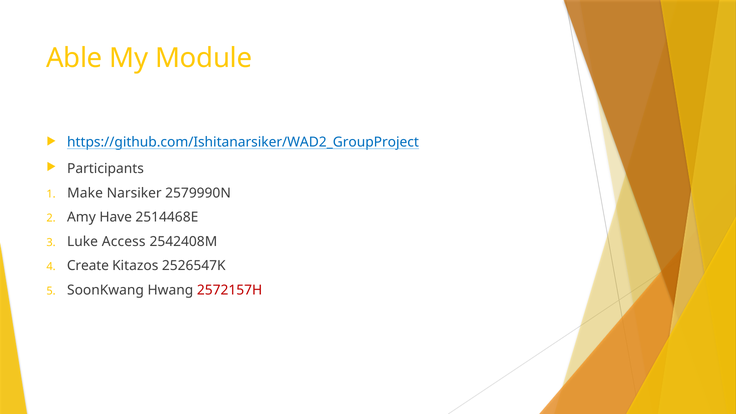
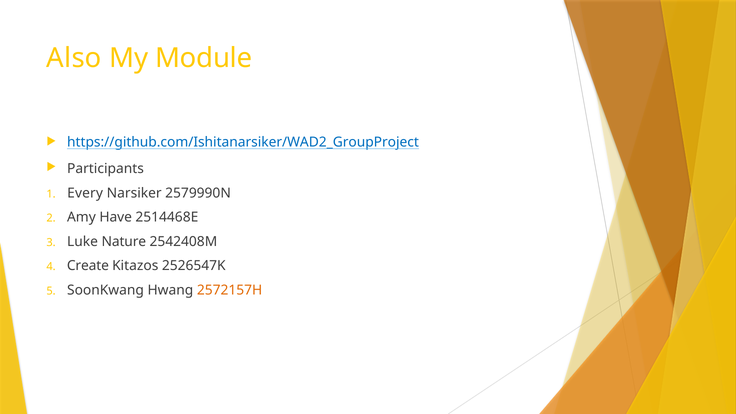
Able: Able -> Also (74, 58)
Make: Make -> Every (85, 193)
Access: Access -> Nature (124, 242)
2572157H colour: red -> orange (230, 290)
